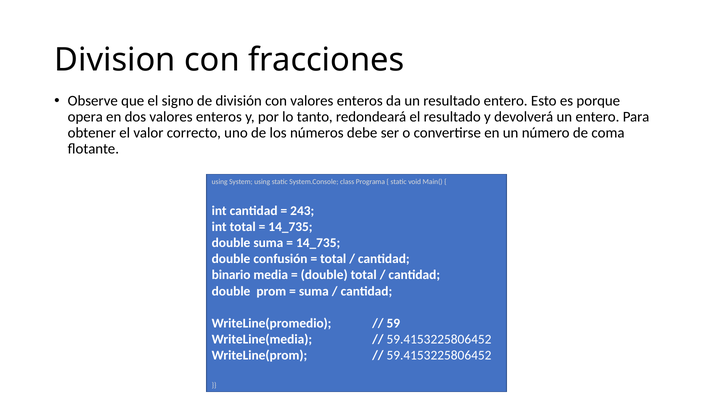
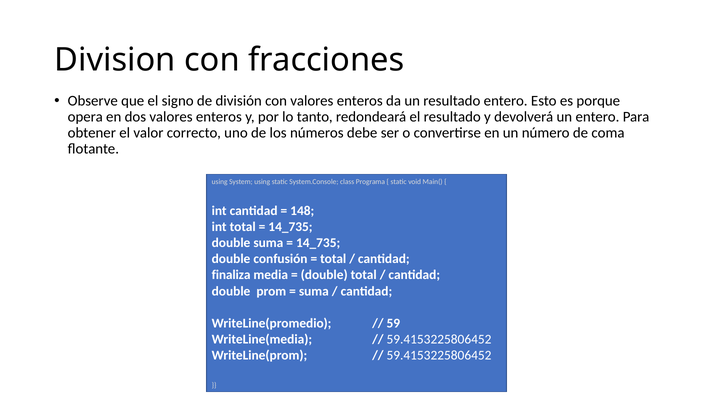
243: 243 -> 148 (302, 211)
binario: binario -> finaliza (231, 275)
